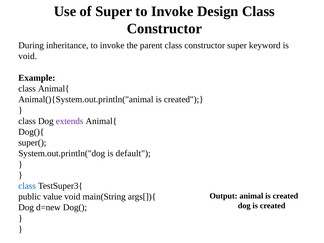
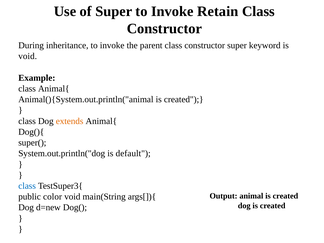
Design: Design -> Retain (218, 11)
extends colour: purple -> orange (70, 121)
value: value -> color (53, 197)
